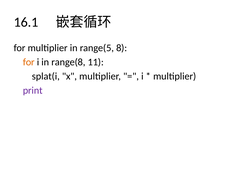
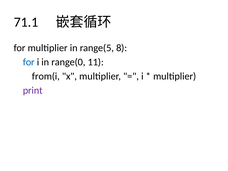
16.1: 16.1 -> 71.1 (26, 22)
for colour: orange -> blue (29, 62)
range(8: range(8 -> range(0 (68, 62)
splat(i: splat(i -> from(i (46, 76)
